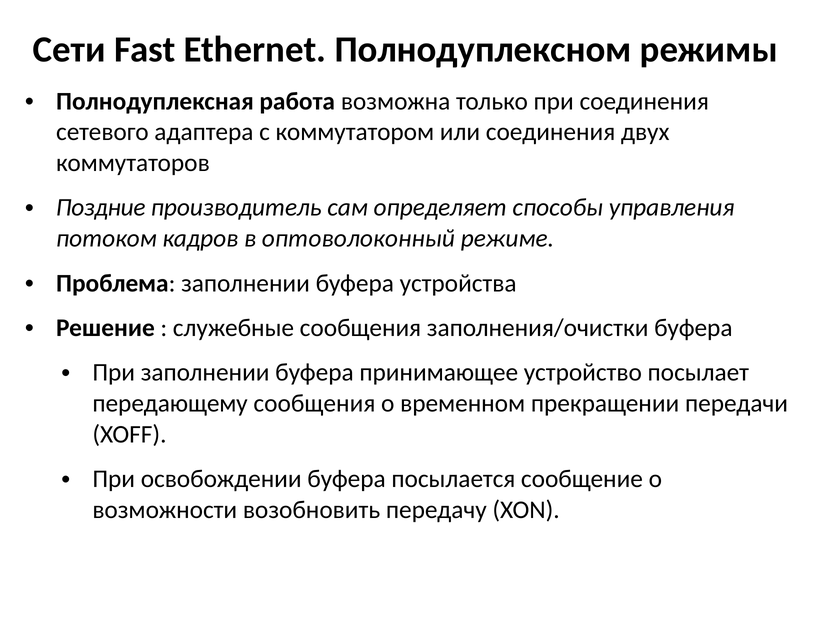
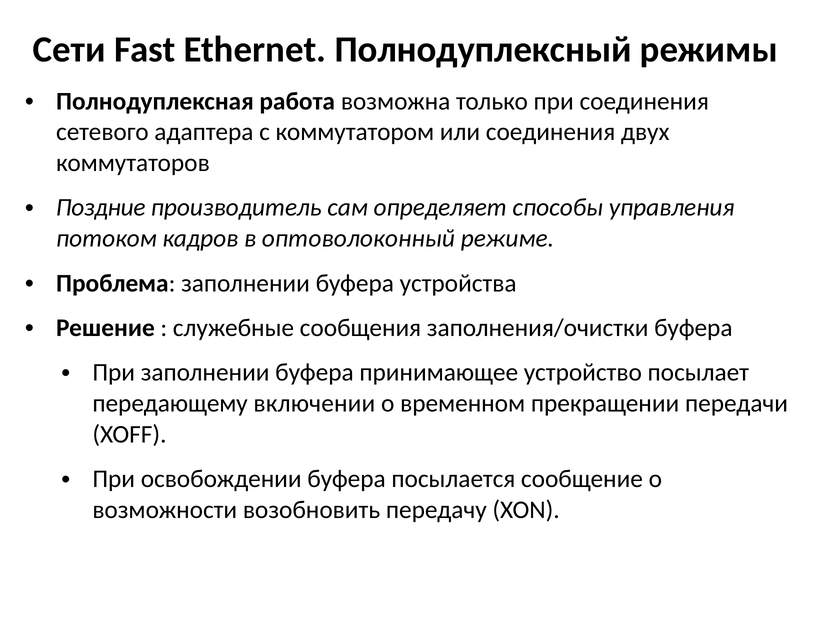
Полнодуплексном: Полнодуплексном -> Полнодуплексный (483, 50)
передающему сообщения: сообщения -> включении (314, 403)
